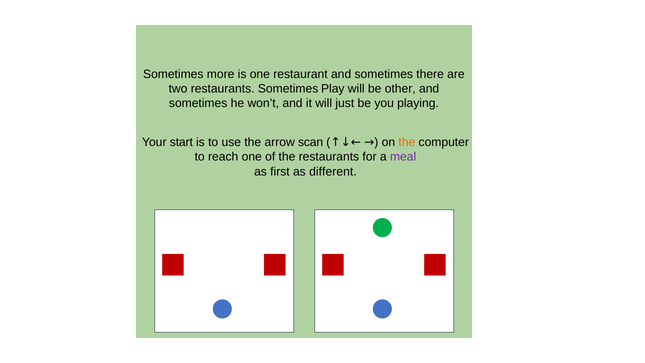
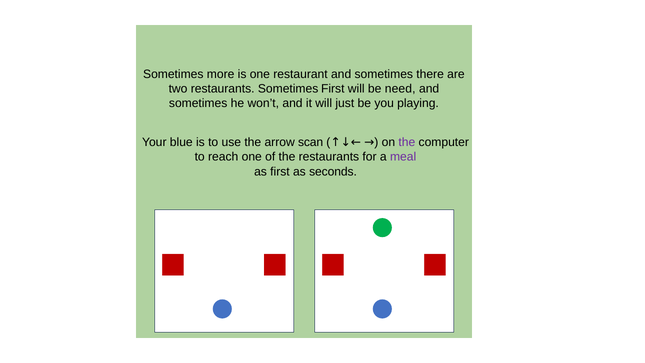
Sometimes Play: Play -> First (333, 89)
other: other -> need (400, 89)
start: start -> blue (181, 142)
the colour: orange -> purple (407, 142)
different: different -> seconds (333, 171)
